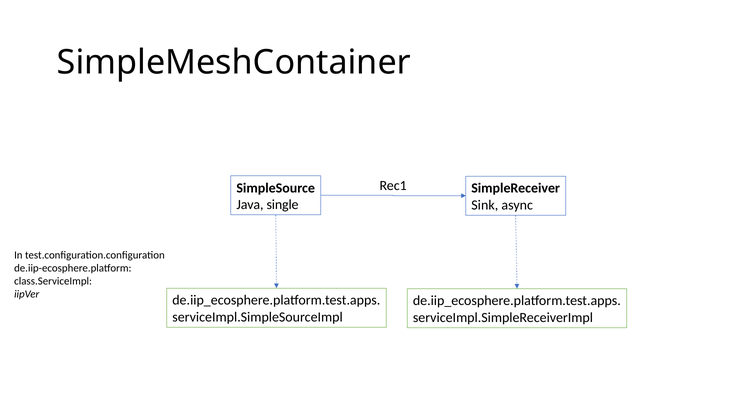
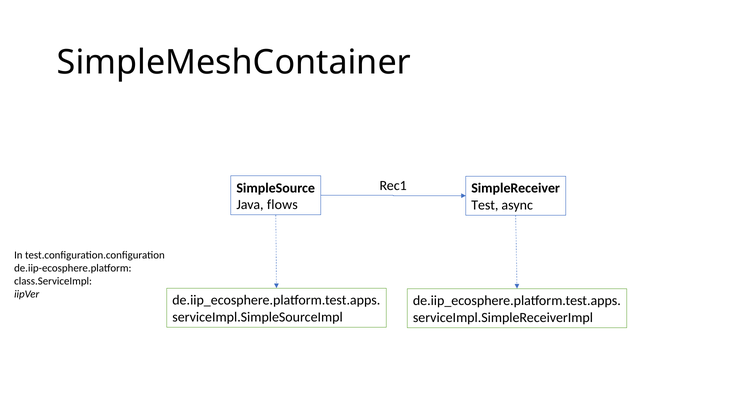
single: single -> flows (282, 205)
Sink: Sink -> Test (485, 205)
